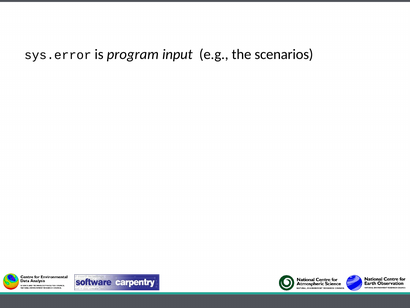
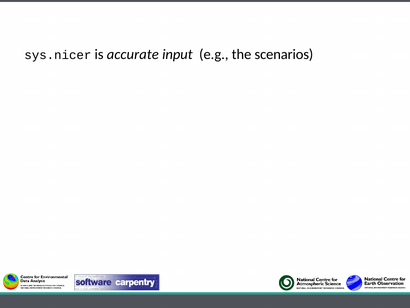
sys.error: sys.error -> sys.nicer (58, 55)
program: program -> accurate (133, 54)
